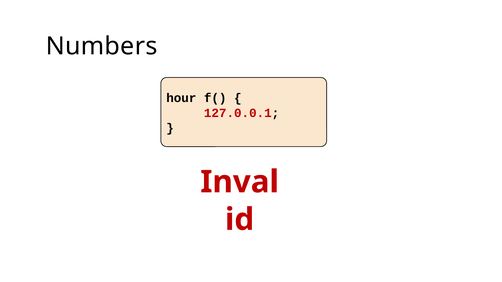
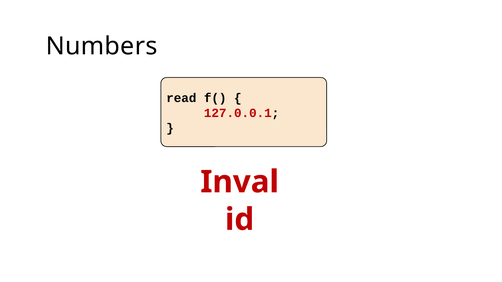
hour: hour -> read (181, 98)
